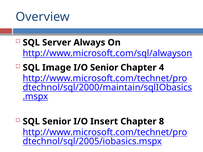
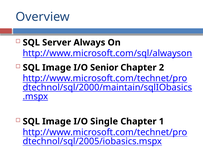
4: 4 -> 2 (161, 68)
Senior: Senior -> Image (57, 122)
Insert: Insert -> Single (104, 122)
8: 8 -> 1 (161, 122)
